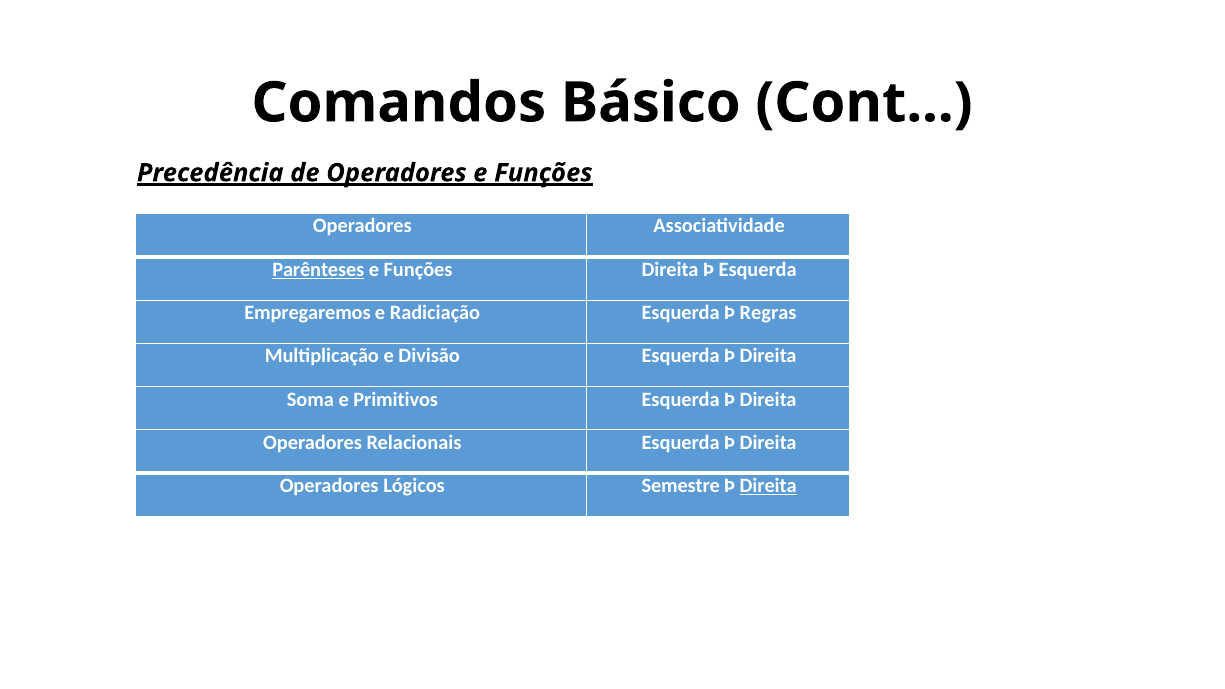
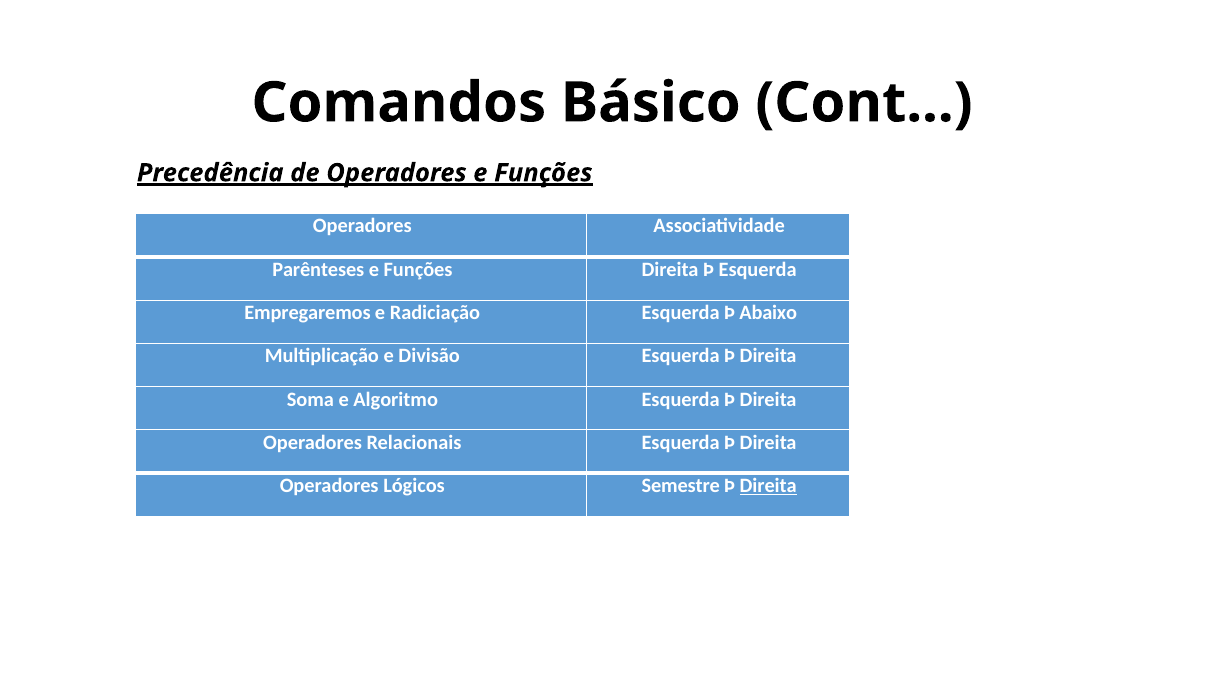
Parênteses underline: present -> none (318, 270)
Regras: Regras -> Abaixo (768, 313)
Primitivos: Primitivos -> Algoritmo (396, 399)
